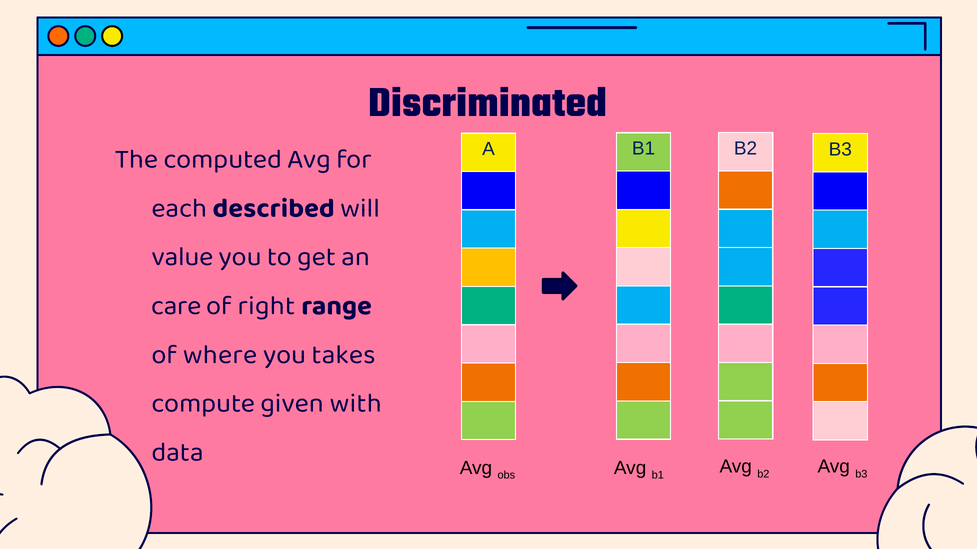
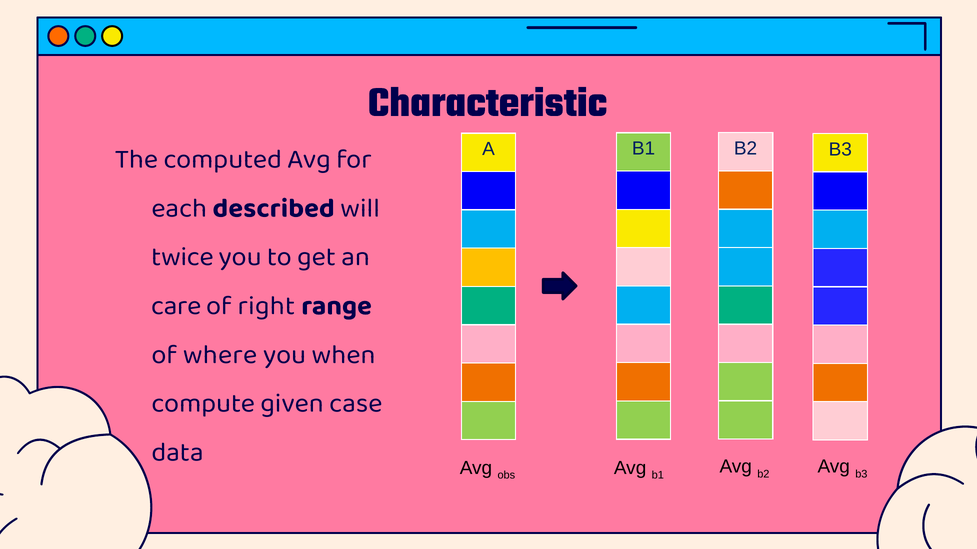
Discriminated: Discriminated -> Characteristic (488, 102)
value: value -> twice (182, 257)
takes: takes -> when (344, 354)
with: with -> case (356, 403)
